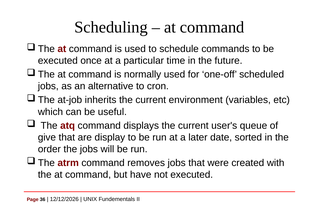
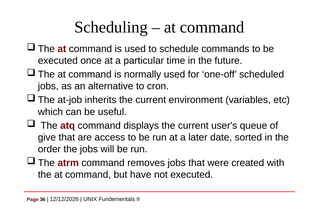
display: display -> access (110, 137)
